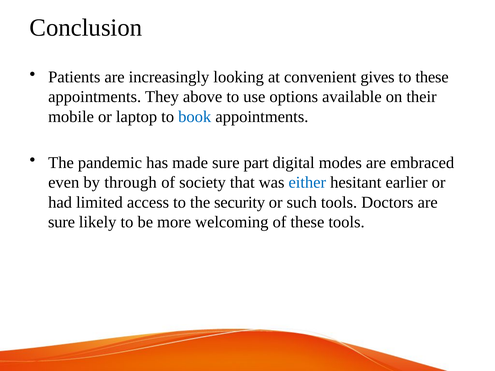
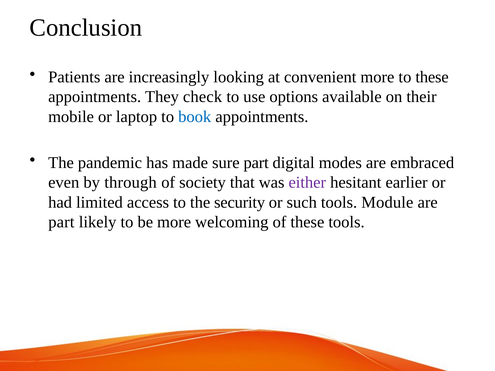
convenient gives: gives -> more (377, 77)
above: above -> check (203, 97)
either colour: blue -> purple (307, 183)
Doctors: Doctors -> Module (387, 202)
sure: sure -> part (61, 222)
